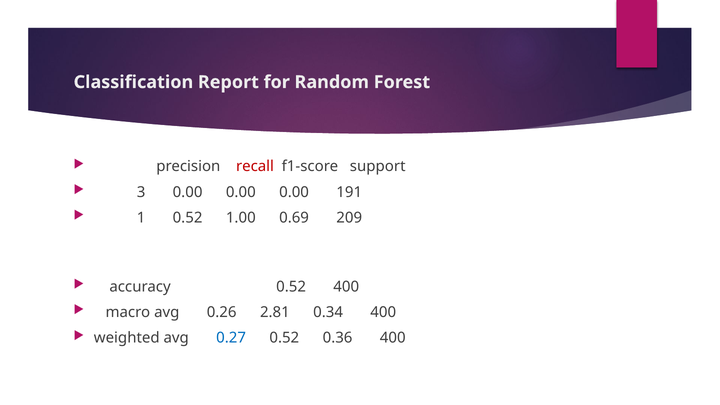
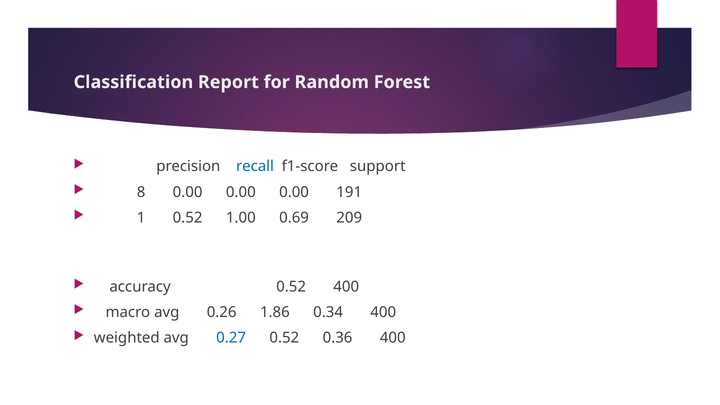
recall colour: red -> blue (255, 167)
3: 3 -> 8 (141, 192)
2.81: 2.81 -> 1.86 (275, 312)
